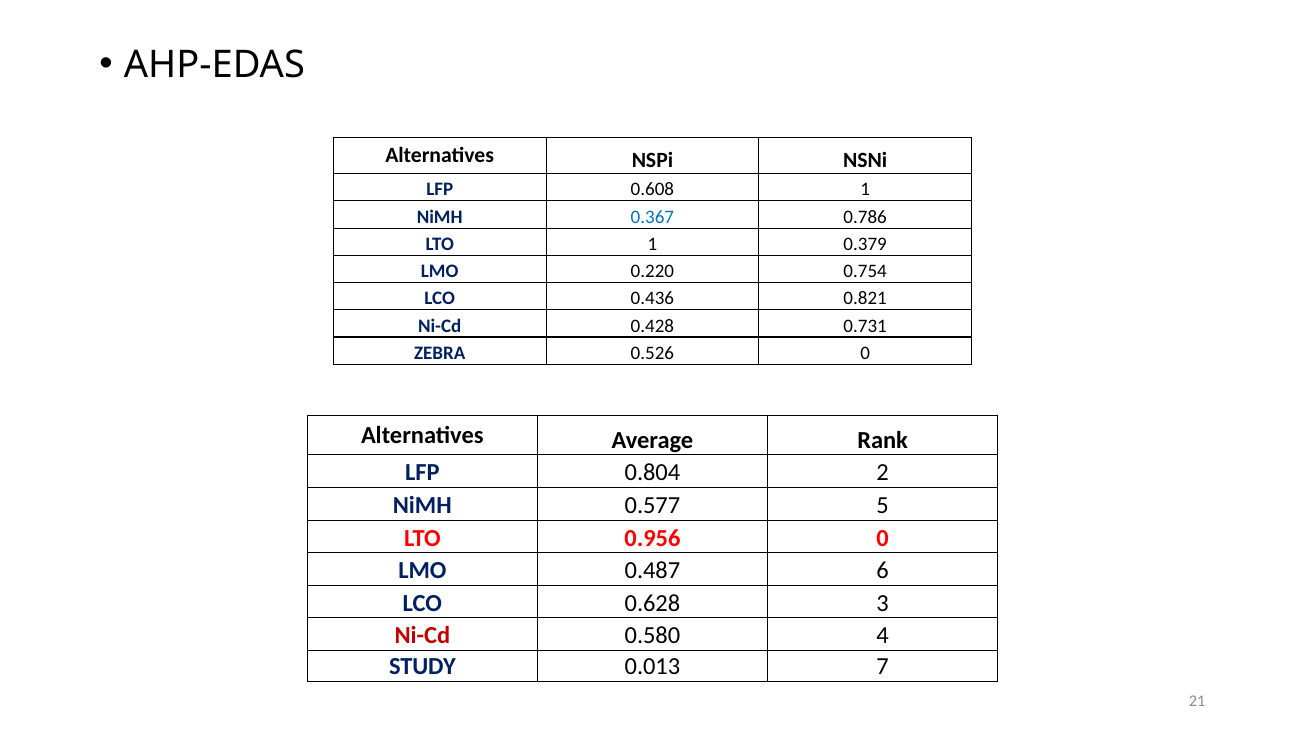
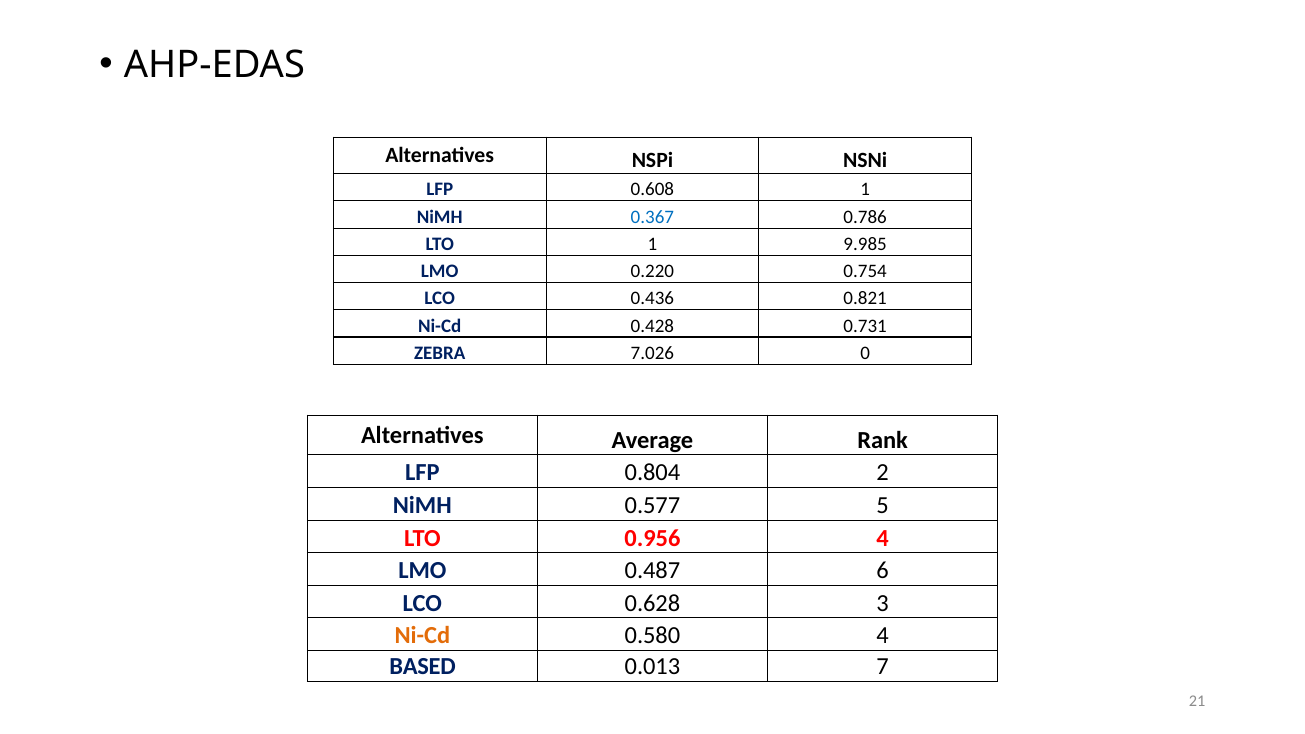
0.379: 0.379 -> 9.985 (865, 244)
0.526: 0.526 -> 7.026 (652, 353)
0.956 0: 0 -> 4 (883, 538)
Ni-Cd colour: red -> orange (422, 636)
STUDY: STUDY -> BASED (422, 667)
